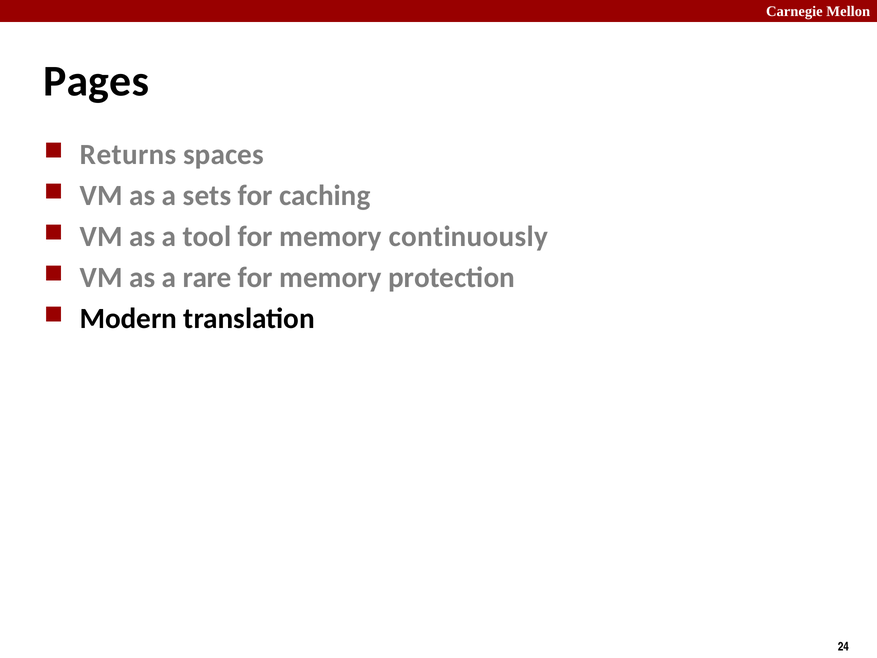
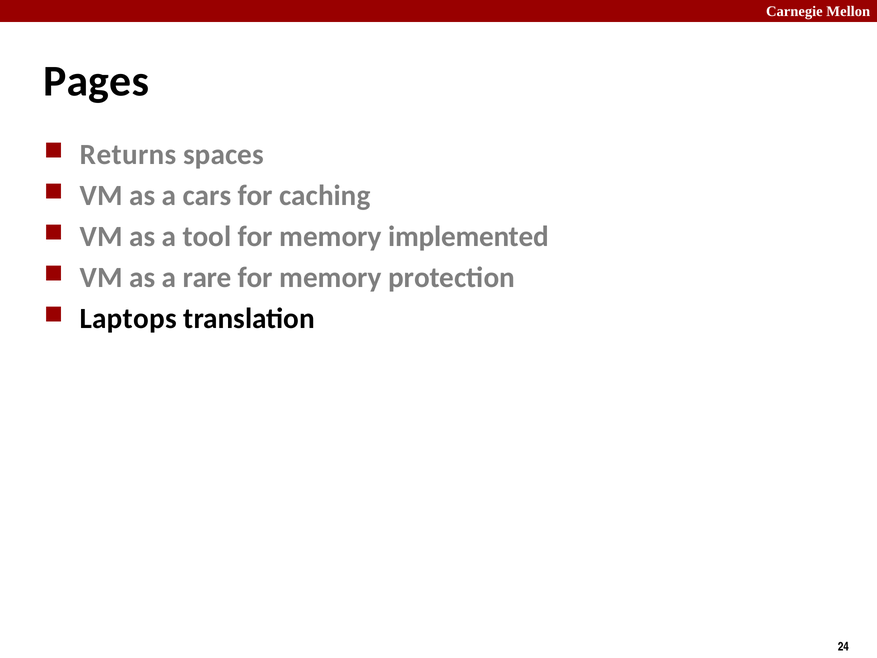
sets: sets -> cars (207, 196)
continuously: continuously -> implemented (469, 236)
Modern: Modern -> Laptops (128, 318)
